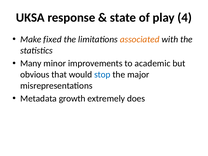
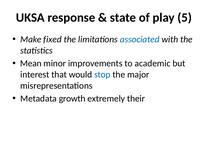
4: 4 -> 5 (185, 18)
associated colour: orange -> blue (140, 39)
Many: Many -> Mean (31, 63)
obvious: obvious -> interest (35, 75)
does: does -> their (136, 99)
